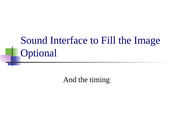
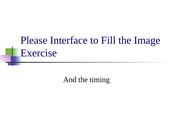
Sound: Sound -> Please (34, 40)
Optional: Optional -> Exercise (39, 53)
